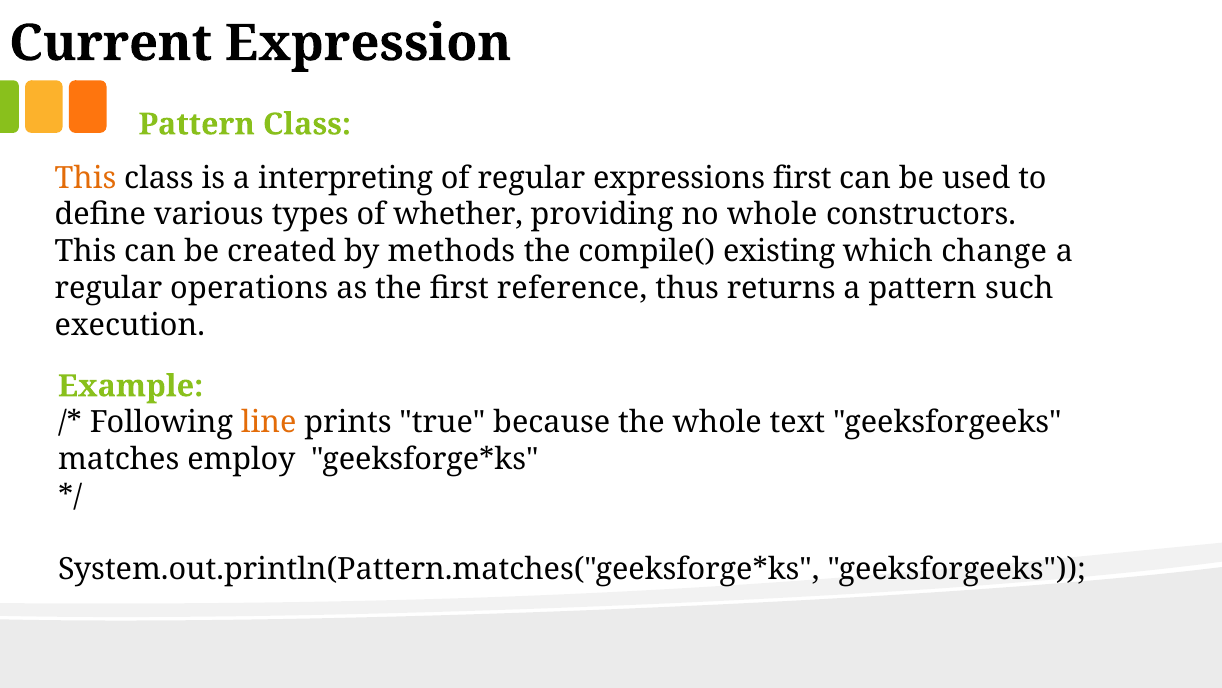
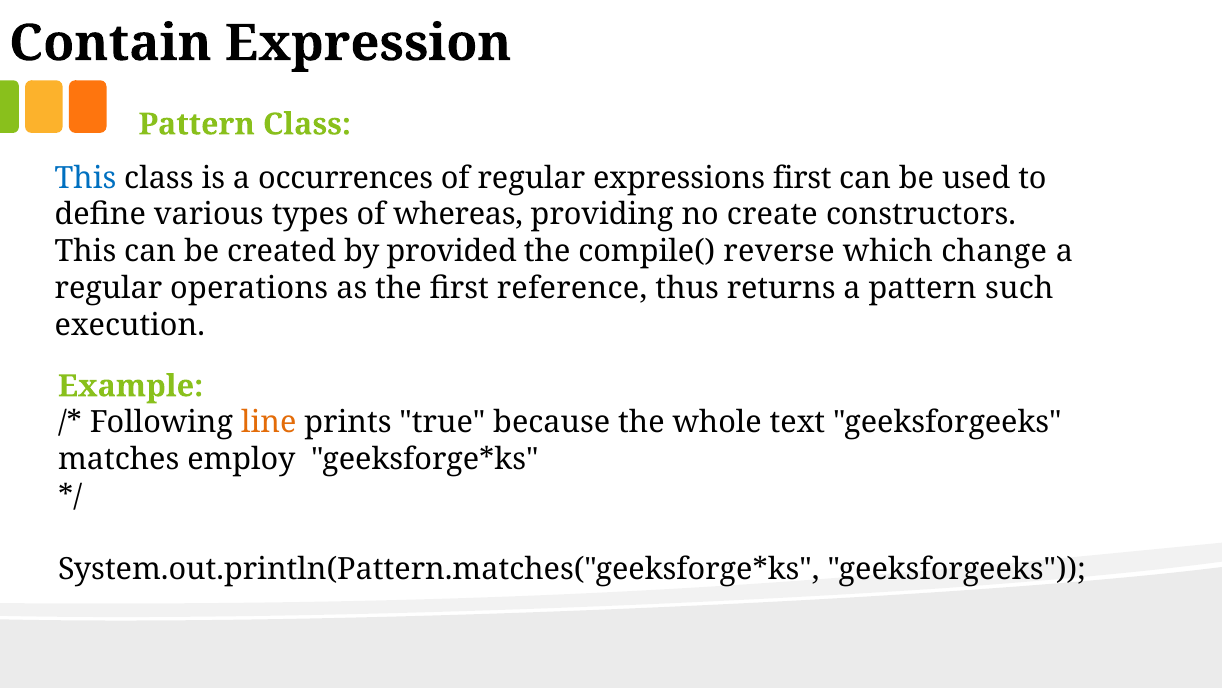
Current: Current -> Contain (110, 43)
This colour: orange -> blue (86, 178)
interpreting: interpreting -> occurrences (346, 178)
whether: whether -> whereas (458, 215)
no whole: whole -> create (772, 215)
methods: methods -> provided (452, 251)
existing: existing -> reverse (779, 251)
